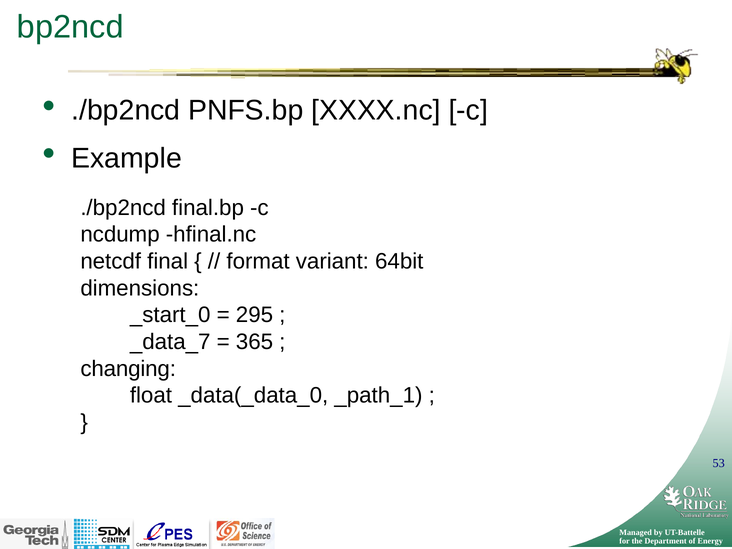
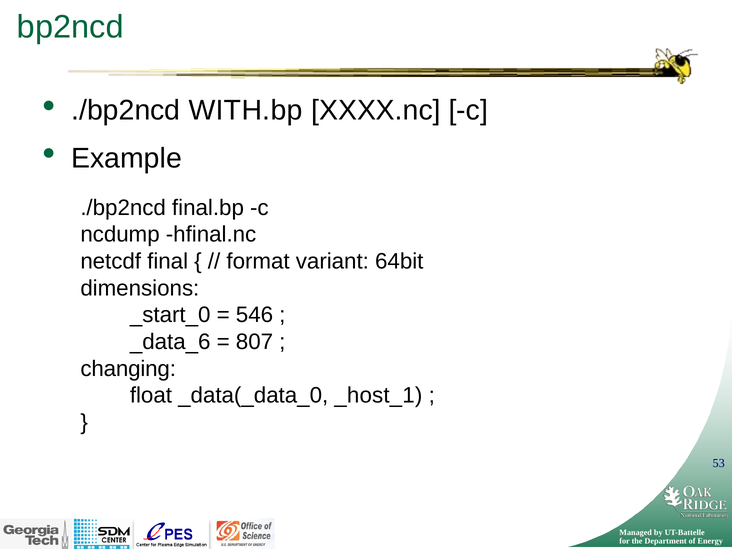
PNFS.bp: PNFS.bp -> WITH.bp (246, 110)
295: 295 -> 546 (254, 315)
_data_7: _data_7 -> _data_6 (170, 342)
365: 365 -> 807 (254, 342)
_path_1: _path_1 -> _host_1 (378, 395)
